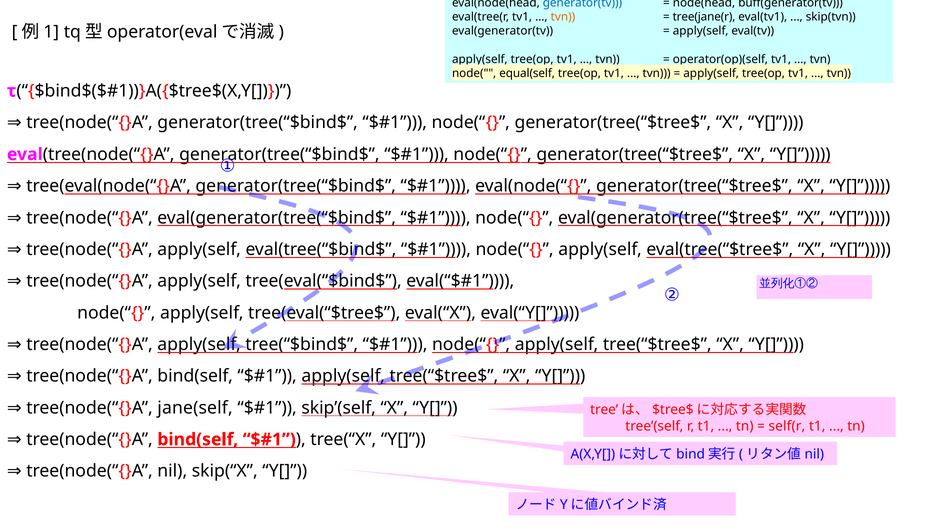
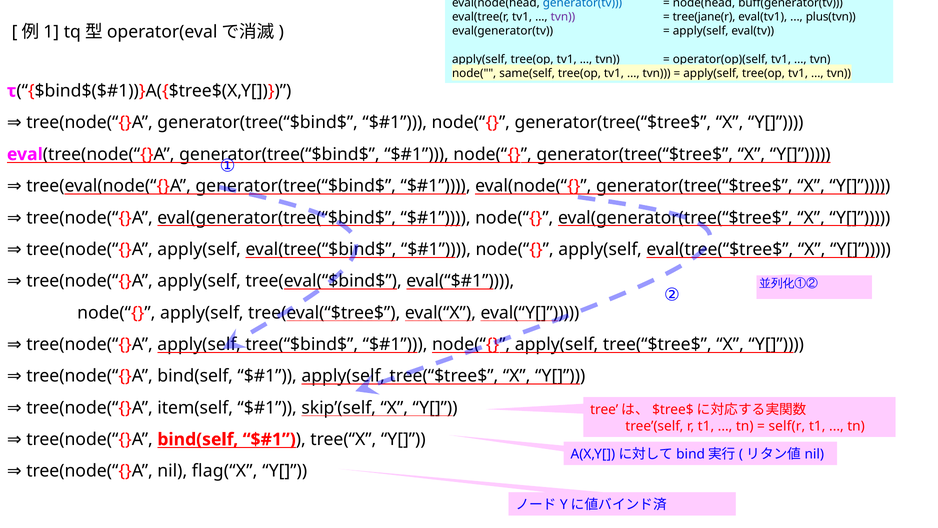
tvn colour: orange -> purple (563, 17)
skip(tvn: skip(tvn -> plus(tvn (831, 17)
equal(self: equal(self -> same(self (527, 73)
jane(self: jane(self -> item(self (195, 407)
skip(“X: skip(“X -> flag(“X (225, 471)
